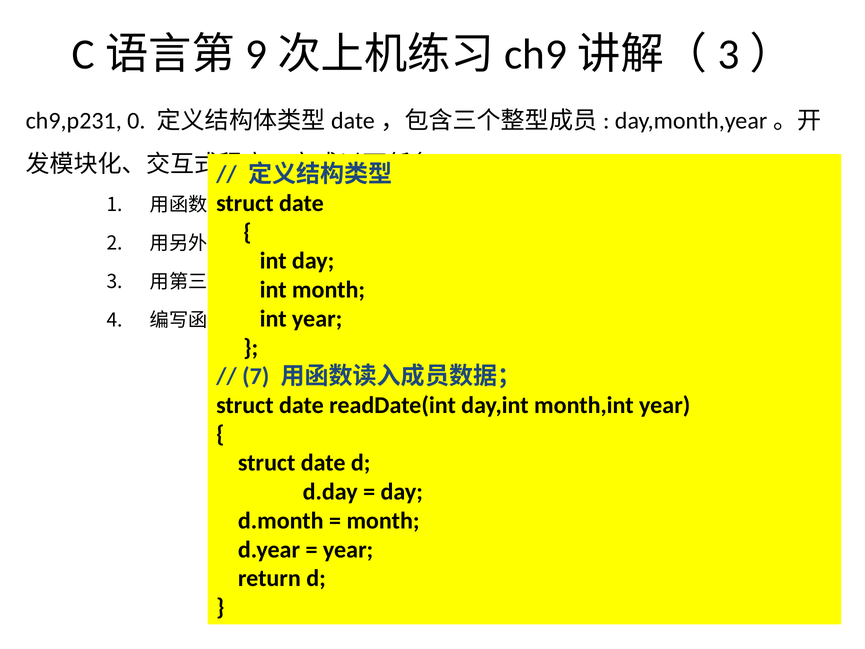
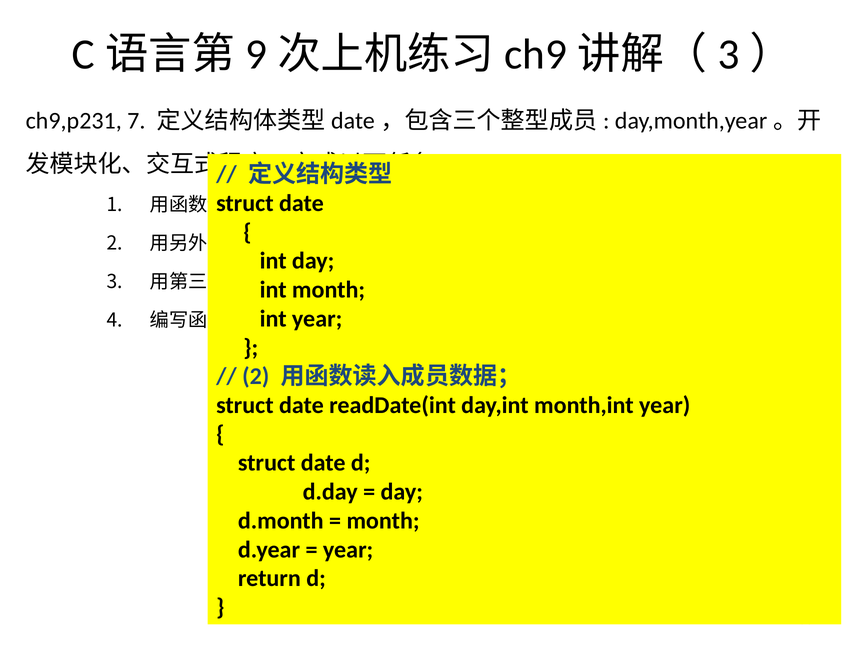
0: 0 -> 7 (136, 121)
7: 7 -> 2 (256, 376)
